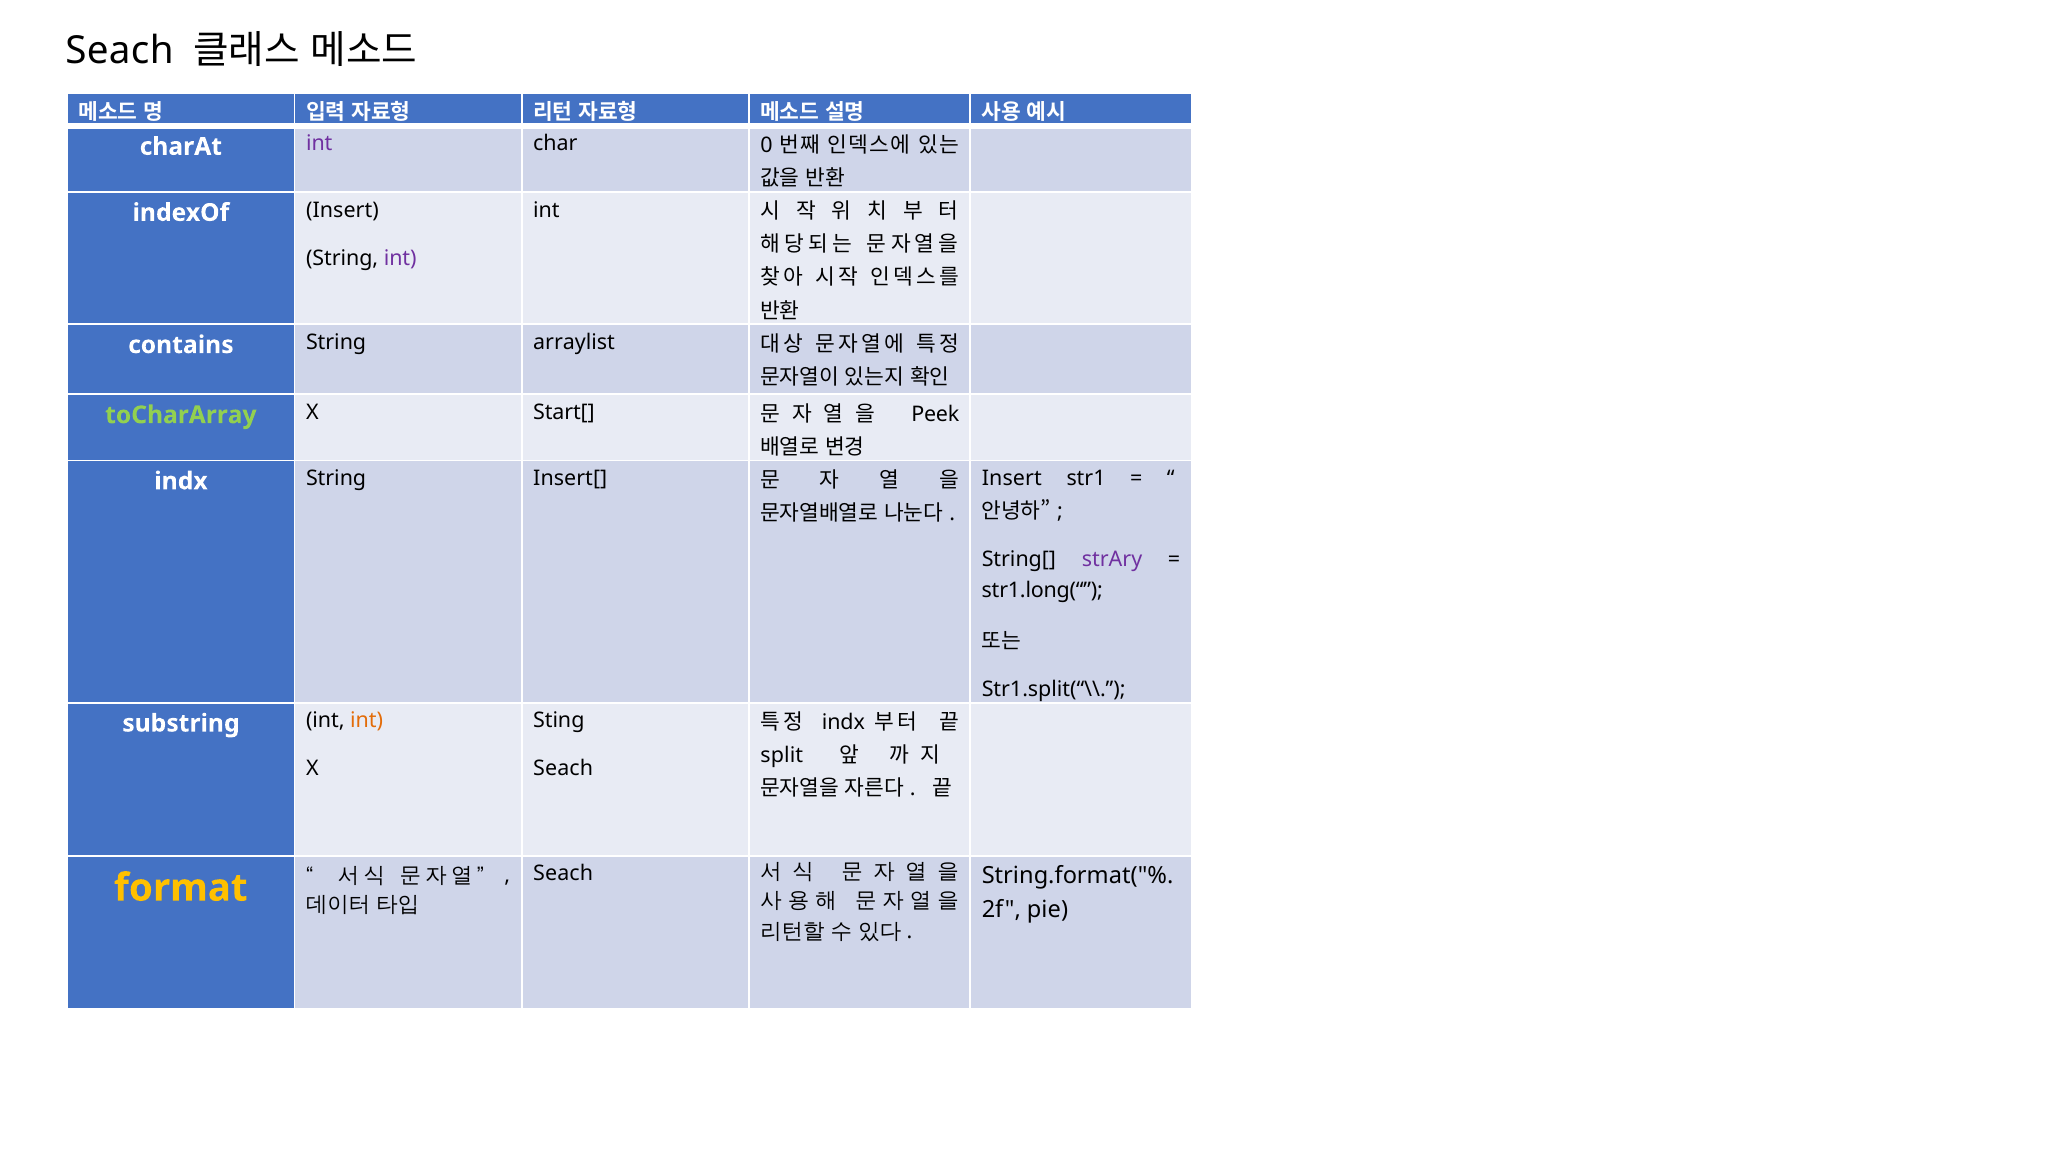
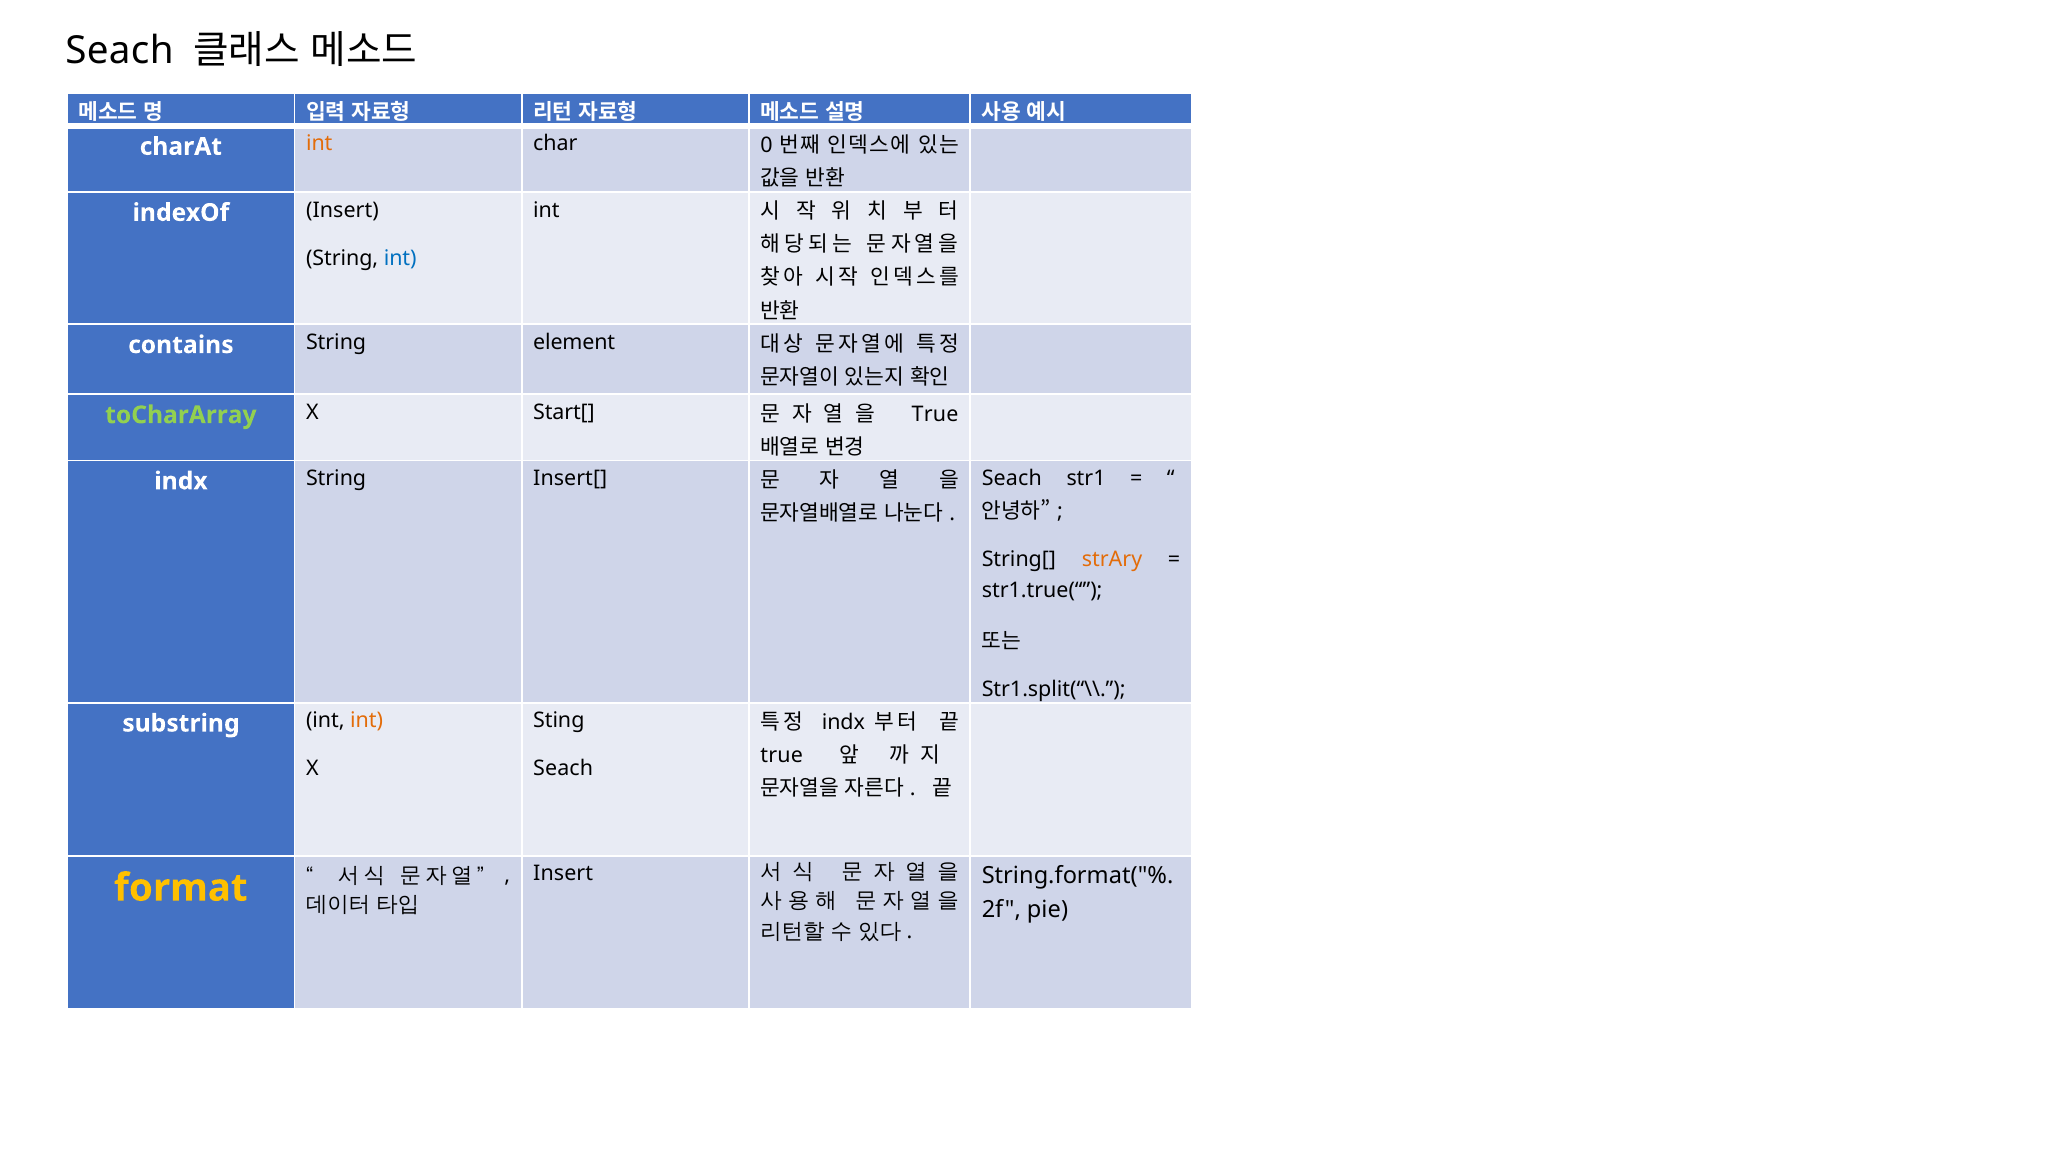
int colour: purple -> orange (319, 144)
int colour: purple -> blue (400, 258)
arraylist: arraylist -> element (574, 342)
Peek: Peek -> True (935, 414)
Insert: Insert -> Seach (1012, 478)
strAry colour: purple -> orange (1112, 560)
str1.long(“: str1.long(“ -> str1.true(“ (1042, 591)
split: split -> true (782, 755)
Seach: Seach -> Insert (563, 873)
